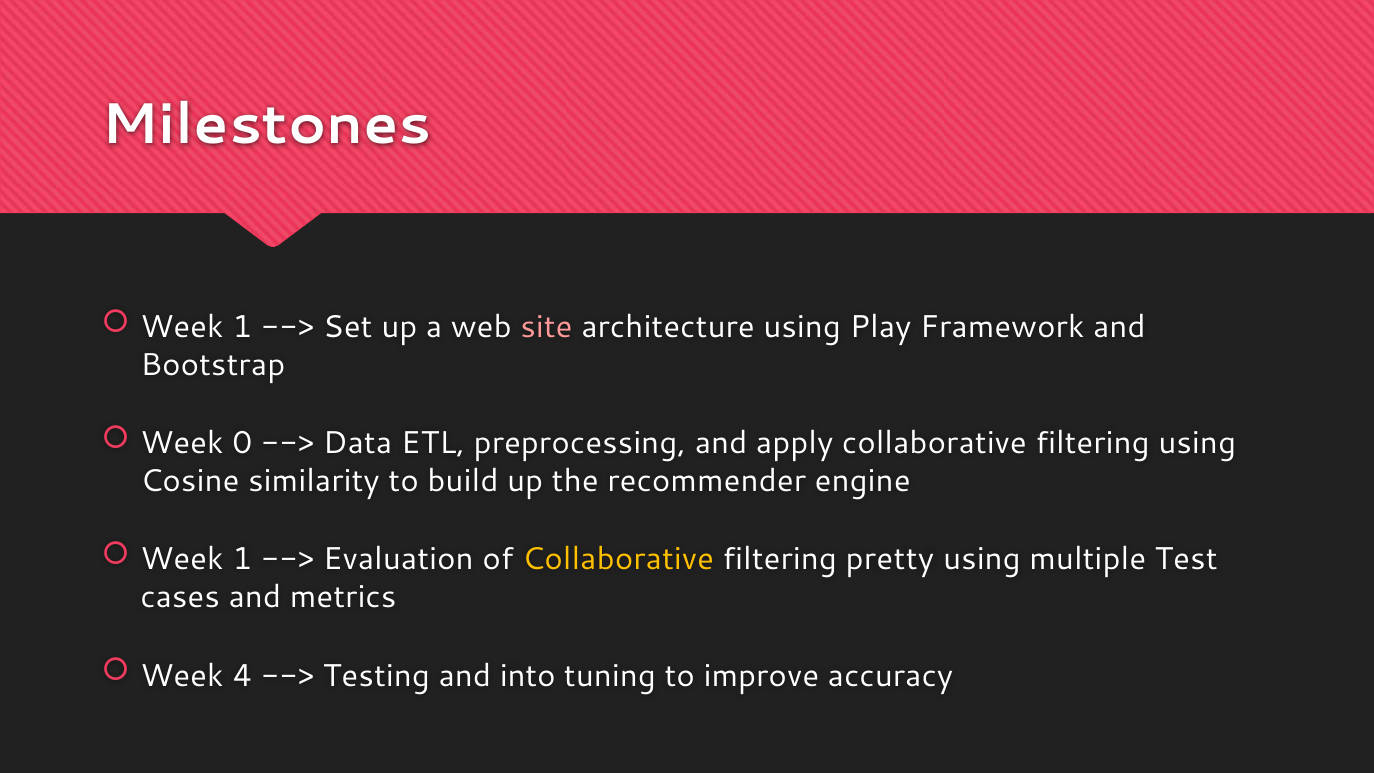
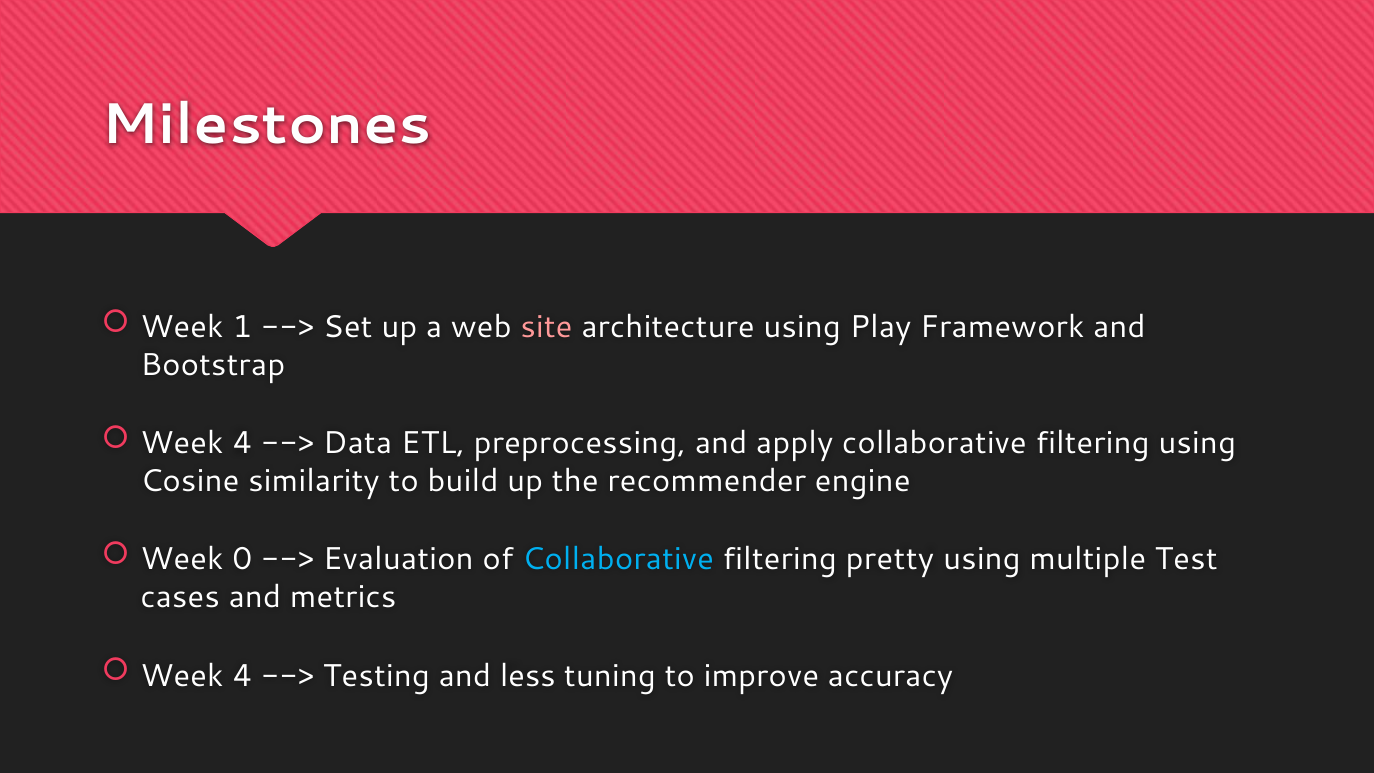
0: 0 -> 4 (242, 443)
1: 1 -> 0 (242, 559)
Collaborative colour: yellow -> light blue (618, 559)
into: into -> less (528, 676)
